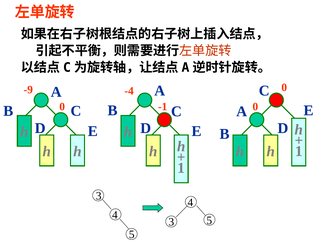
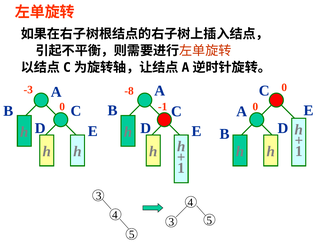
-9: -9 -> -3 (28, 90)
-4: -4 -> -8 (129, 91)
